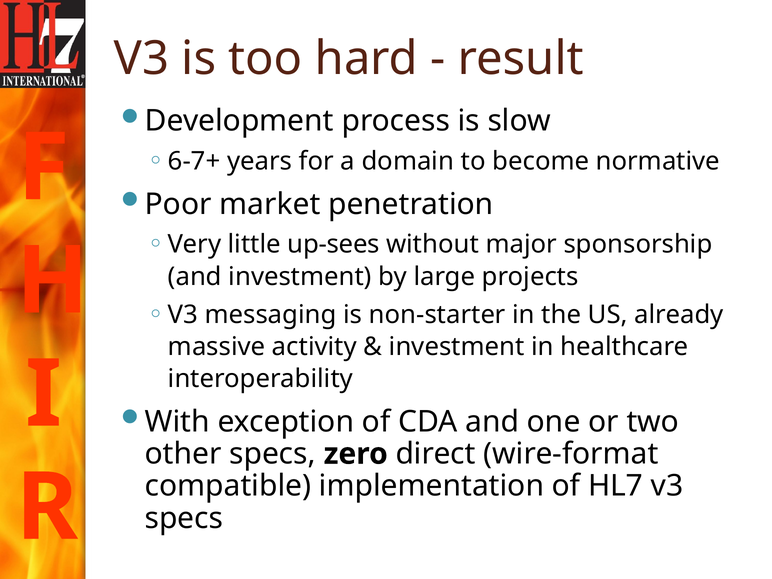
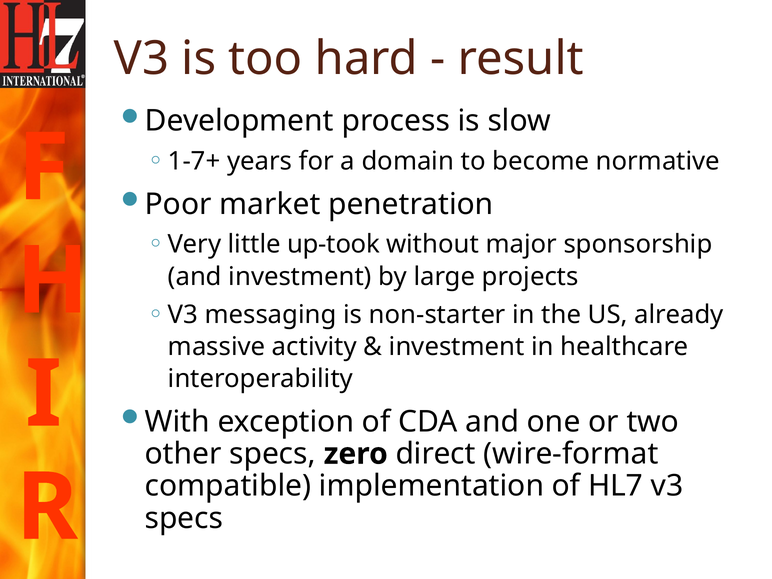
6-7+: 6-7+ -> 1-7+ (194, 161)
up-sees: up-sees -> up-took (334, 244)
